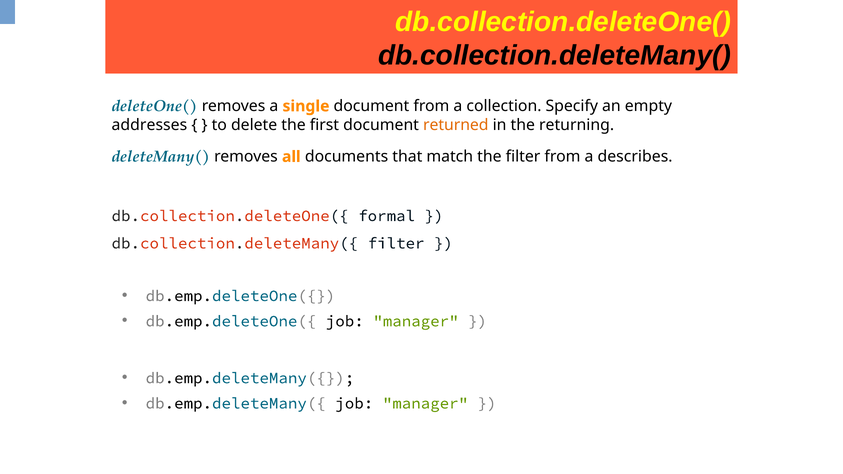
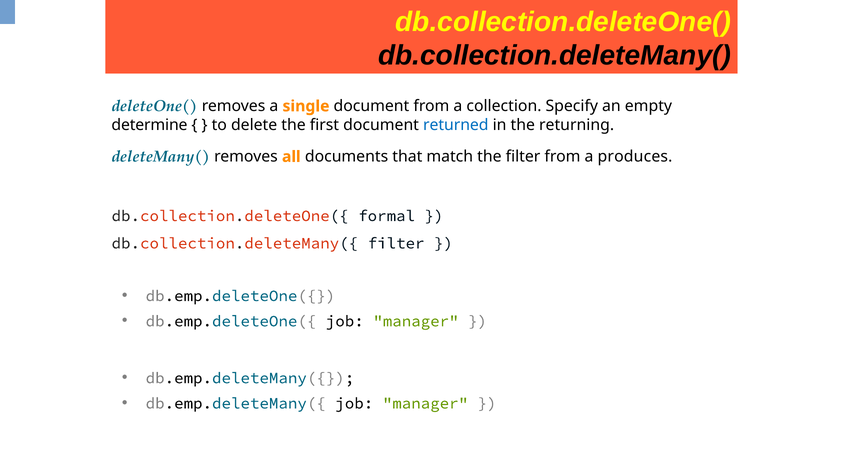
addresses: addresses -> determine (150, 125)
returned colour: orange -> blue (456, 125)
describes: describes -> produces (635, 157)
